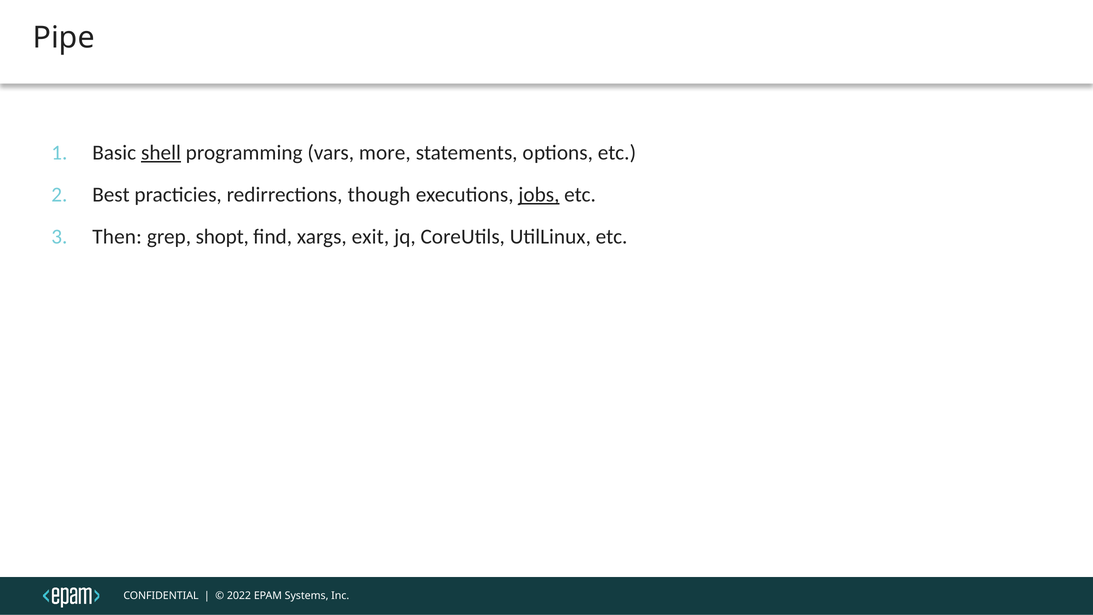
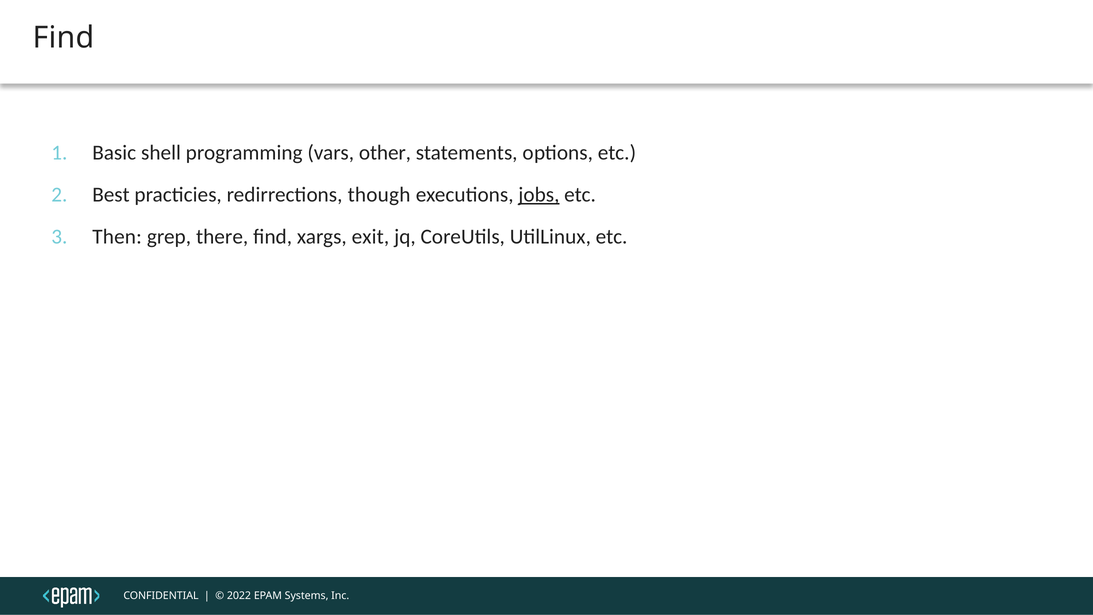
Pipe: Pipe -> Find (64, 38)
shell underline: present -> none (161, 153)
more: more -> other (385, 153)
shopt: shopt -> there (222, 237)
